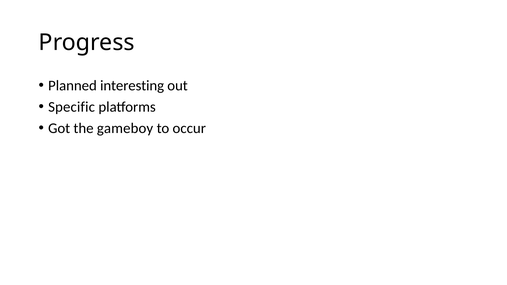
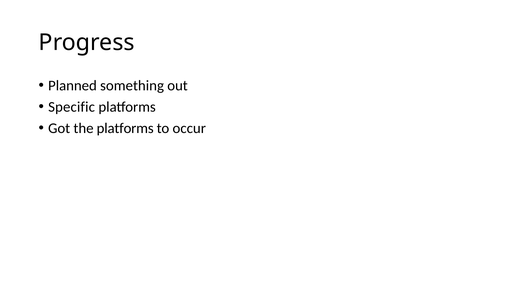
interesting: interesting -> something (132, 86)
the gameboy: gameboy -> platforms (125, 128)
